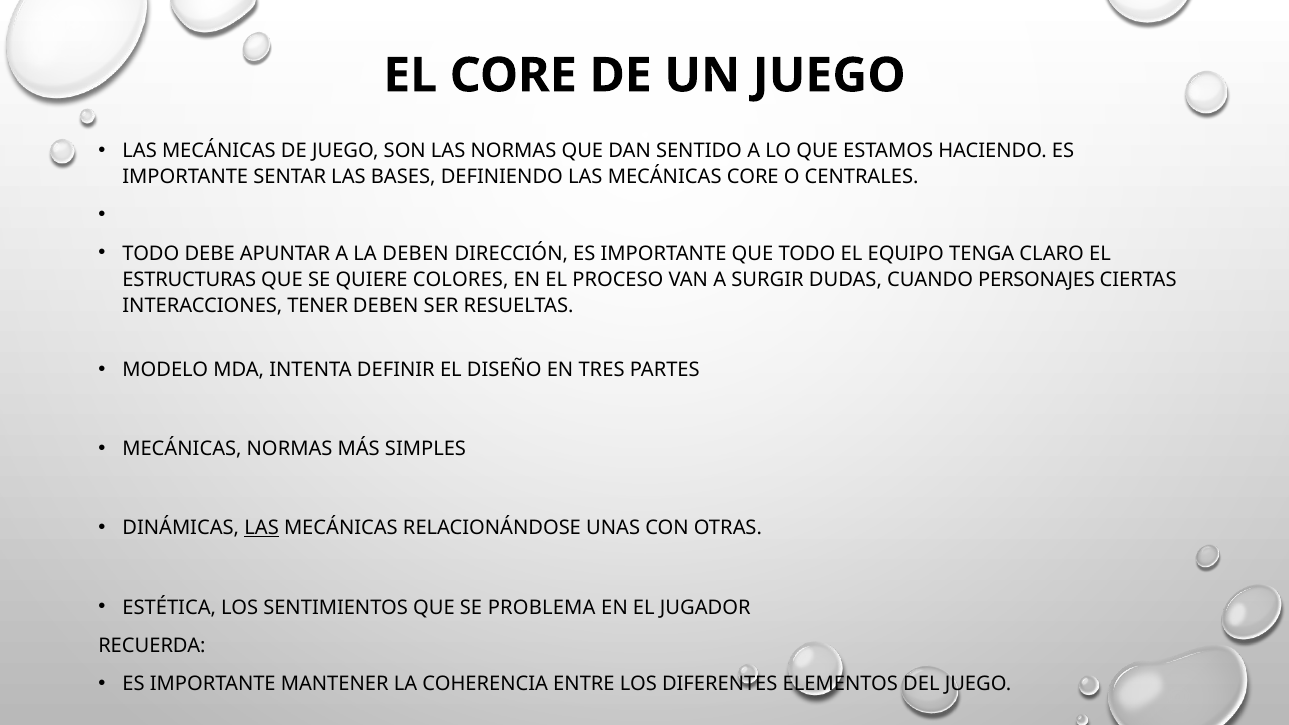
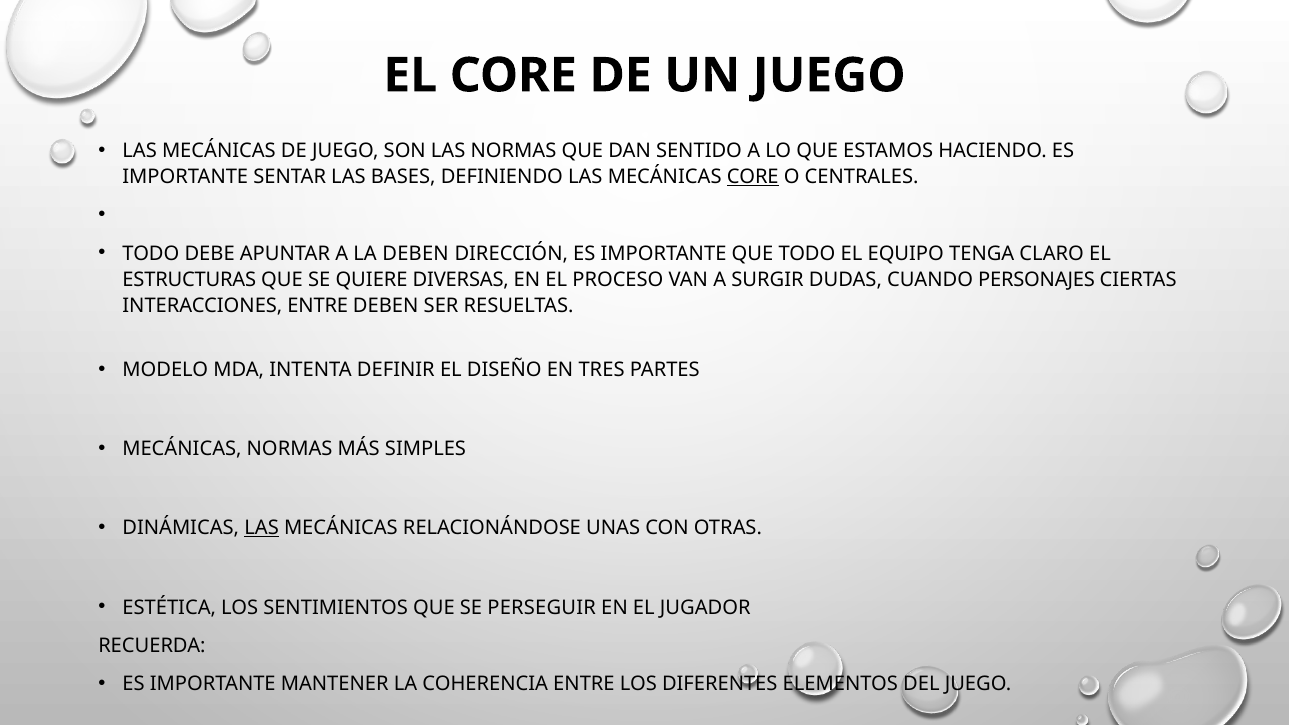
CORE underline: none -> present (753, 177)
COLORES: COLORES -> DIVERSAS (461, 280)
INTERACCIONES TENER: TENER -> ENTRE (318, 306)
PROBLEMA: PROBLEMA -> PERSEGUIR (542, 607)
